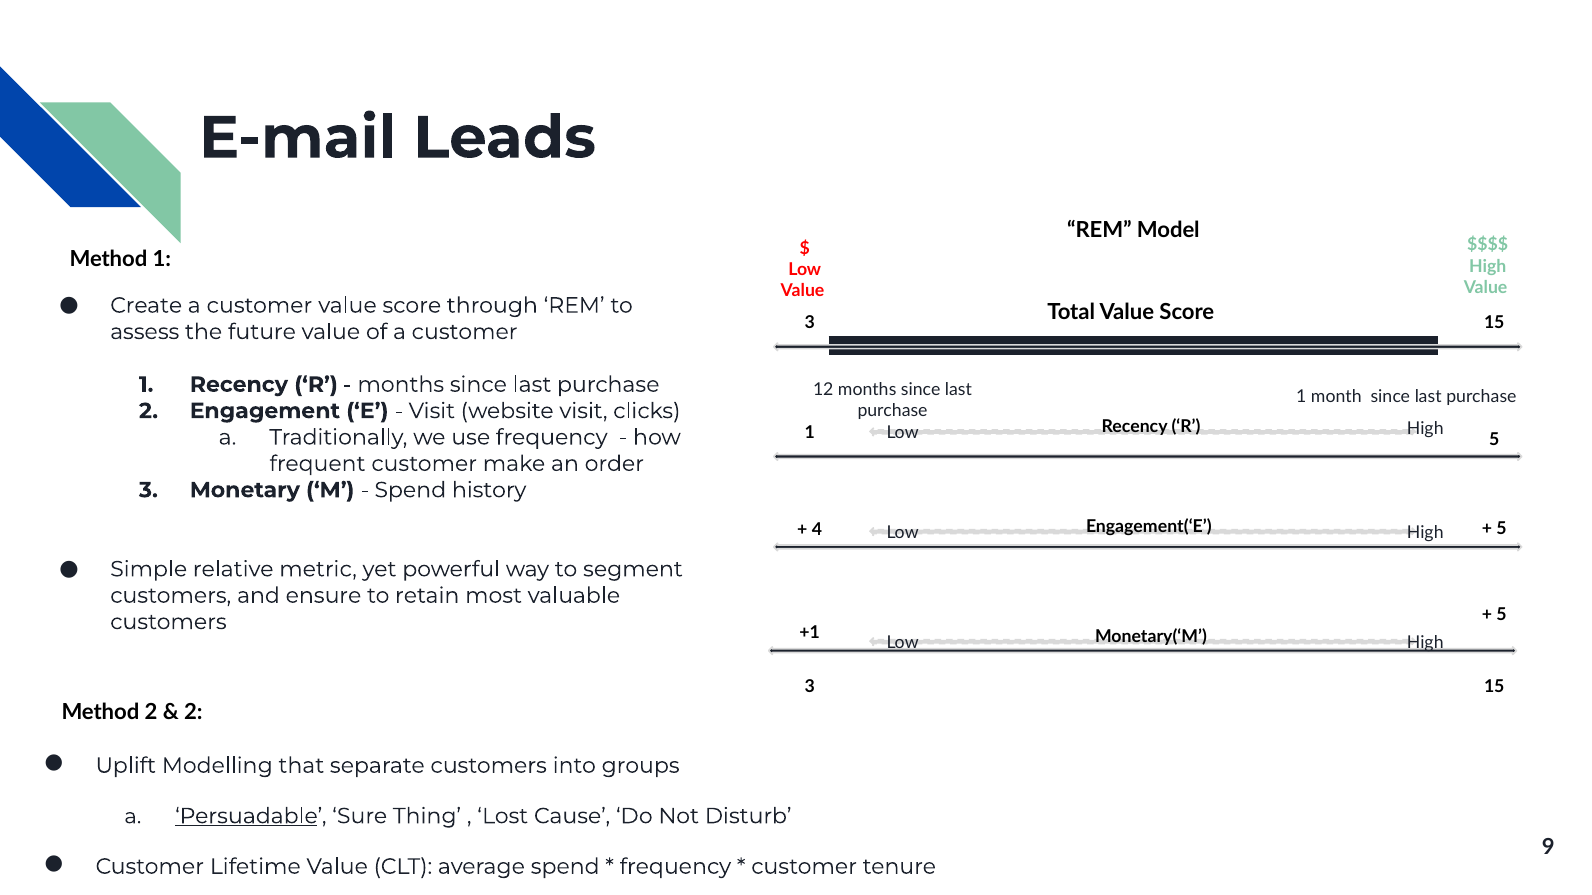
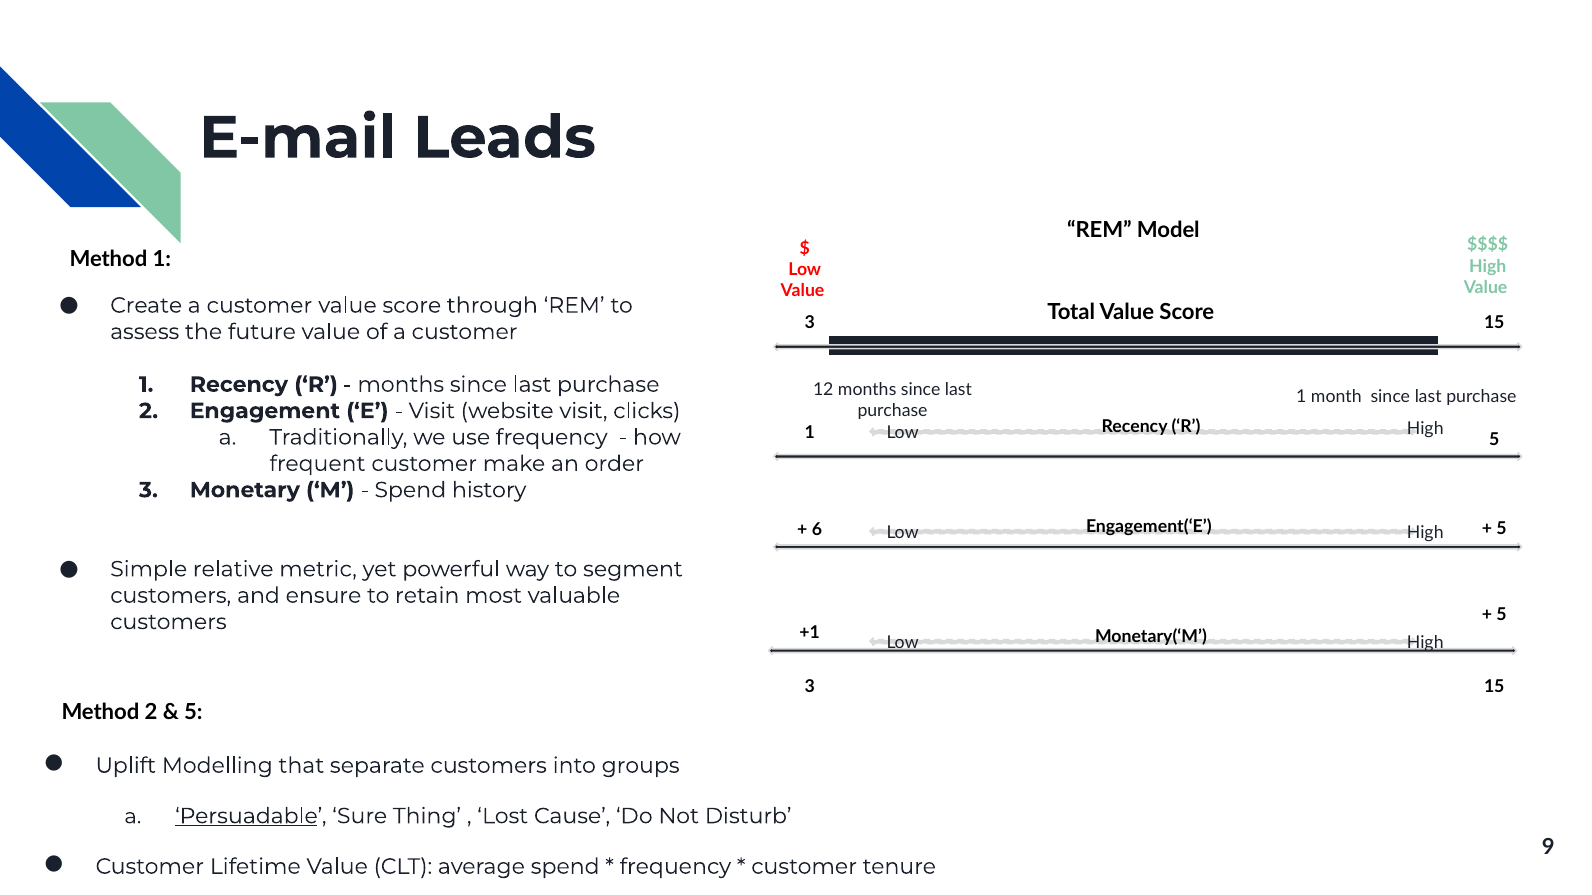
4: 4 -> 6 (817, 530)
2: 2 -> 5 (193, 712)
